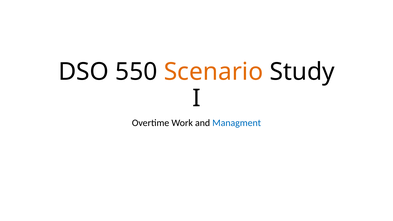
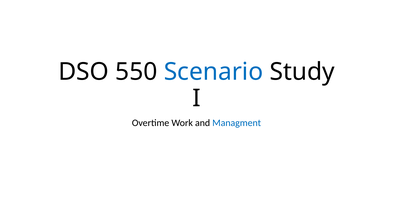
Scenario colour: orange -> blue (213, 72)
